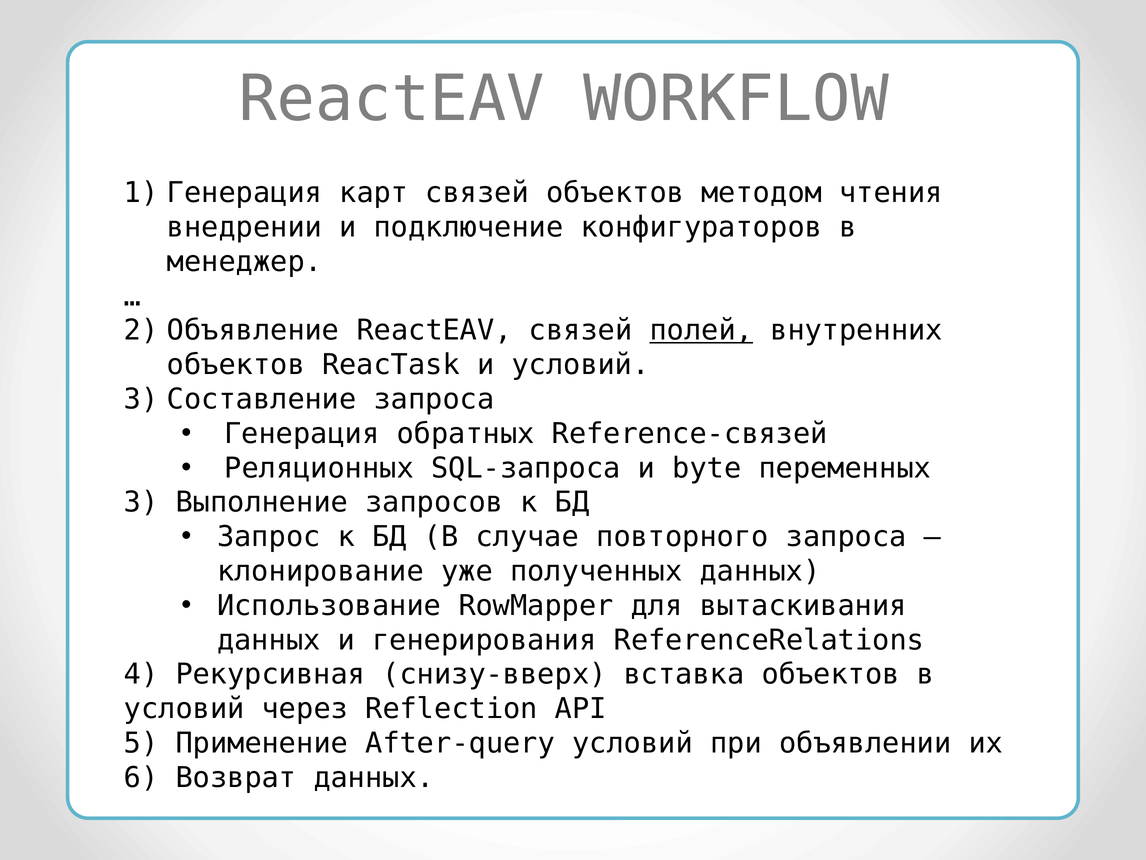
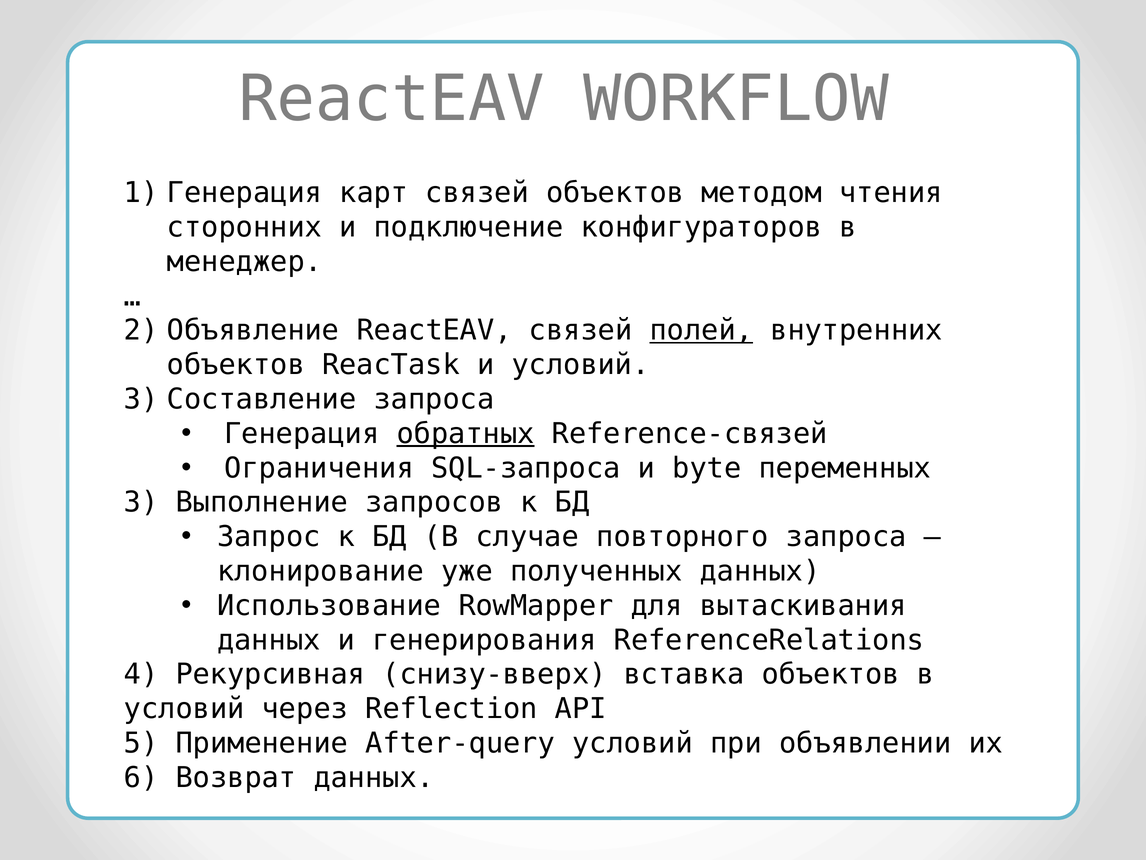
внедрении: внедрении -> сторонних (245, 227)
обратных underline: none -> present (466, 433)
Реляционных: Реляционных -> Ограничения (319, 468)
